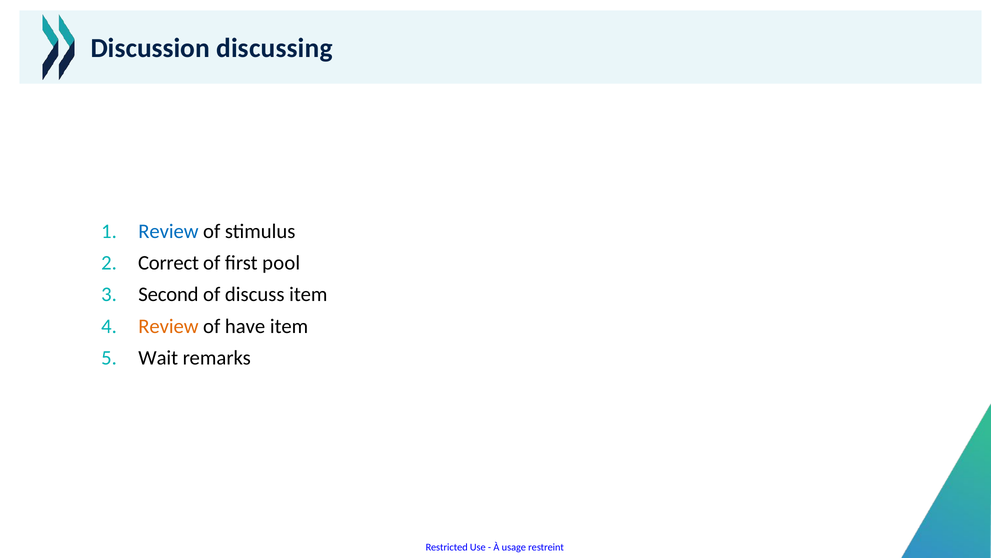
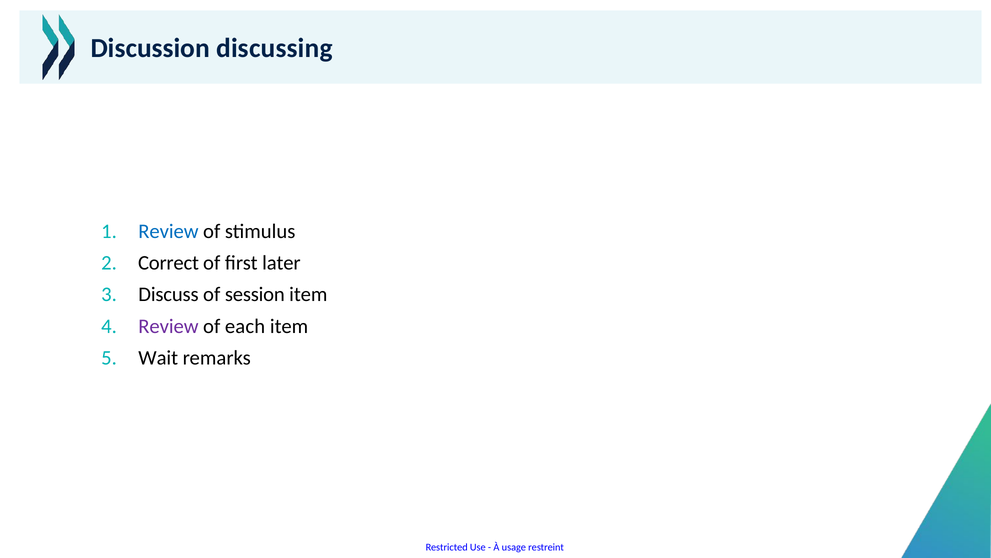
pool: pool -> later (281, 263)
Second: Second -> Discuss (168, 294)
discuss: discuss -> session (255, 294)
Review colour: orange -> purple (168, 326)
have: have -> each (245, 326)
